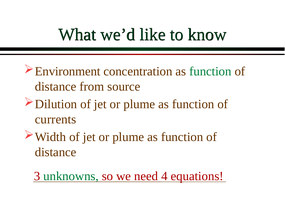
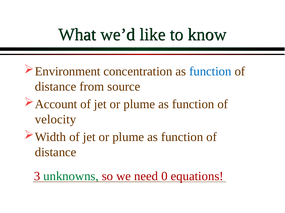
function colour: green -> blue (210, 72)
Dilution: Dilution -> Account (56, 105)
currents: currents -> velocity (56, 120)
4: 4 -> 0 (164, 177)
